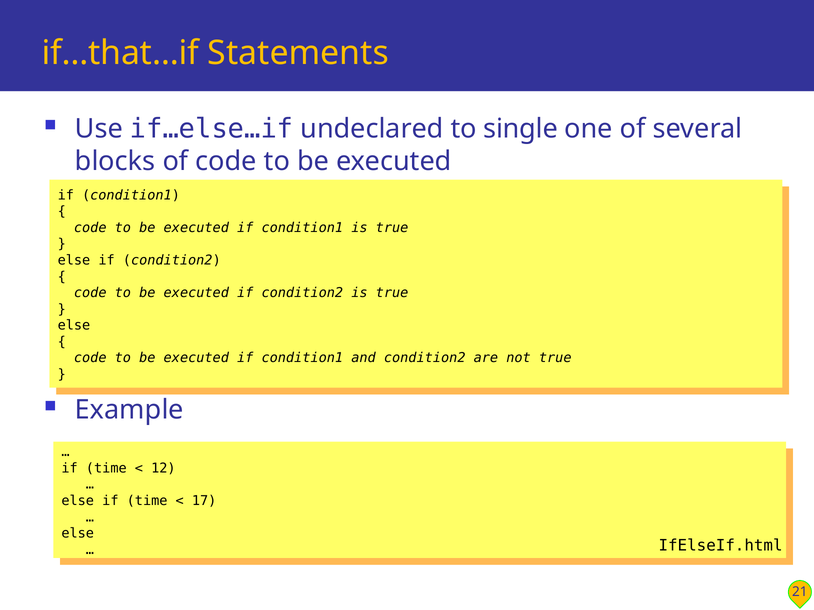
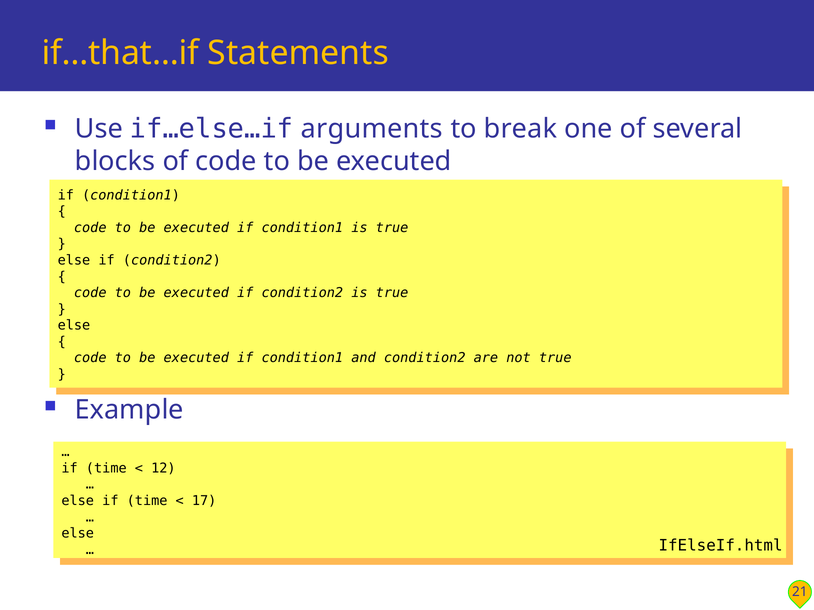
undeclared: undeclared -> arguments (372, 129)
single: single -> break (521, 129)
